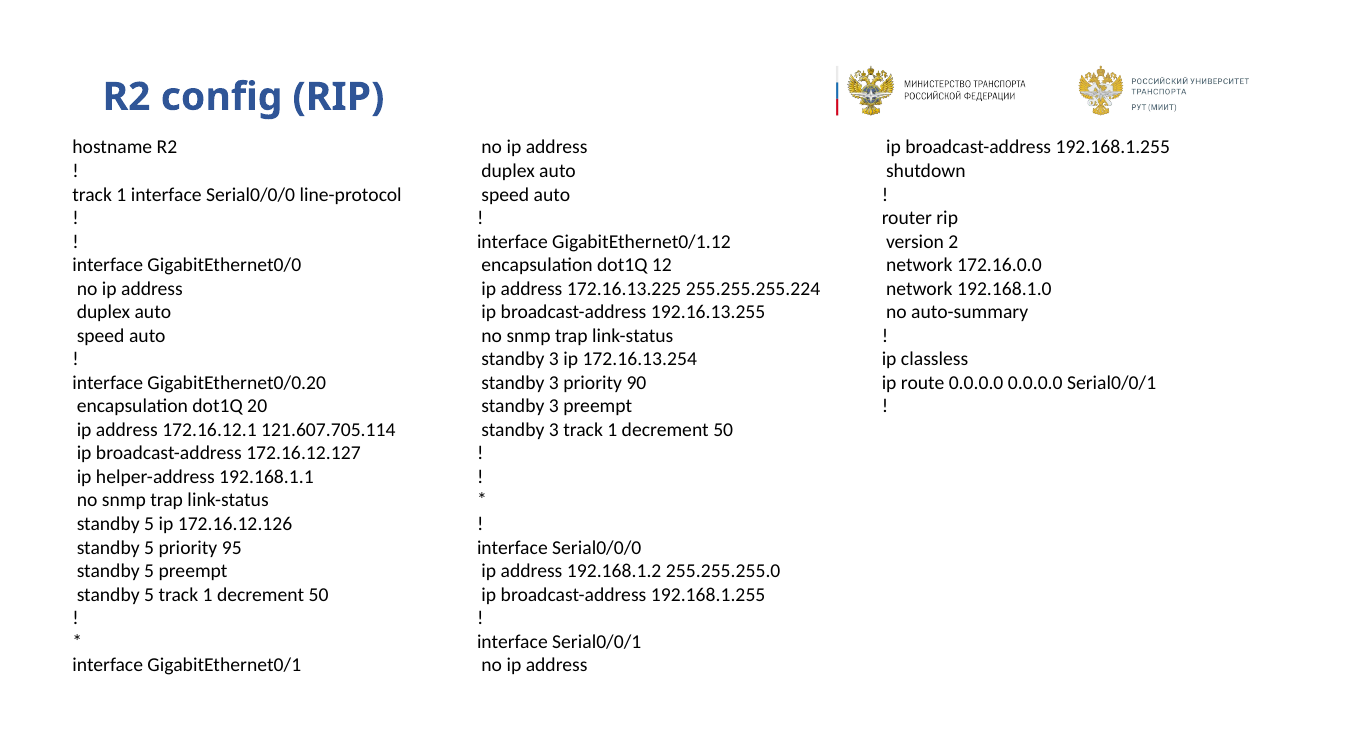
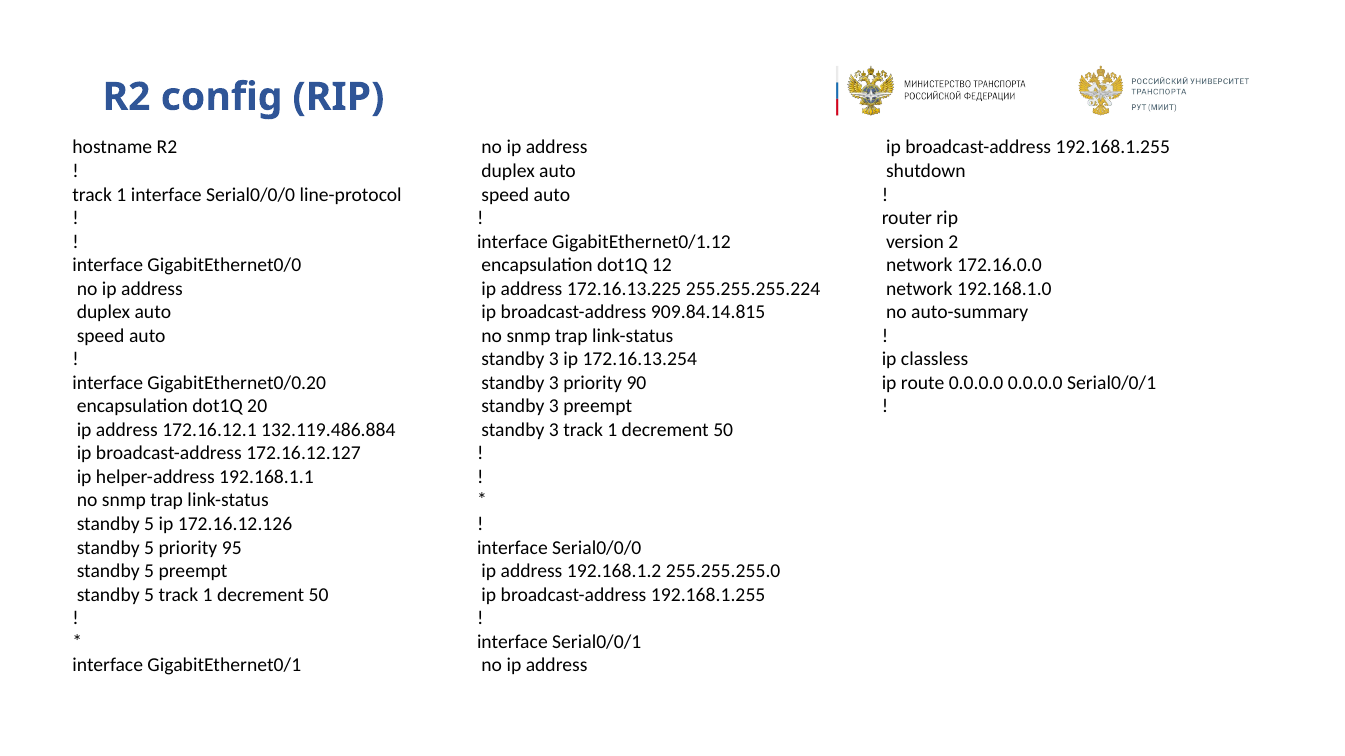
192.16.13.255: 192.16.13.255 -> 909.84.14.815 (708, 312)
121.607.705.114: 121.607.705.114 -> 132.119.486.884 (328, 430)
